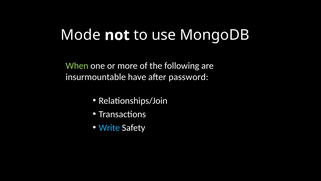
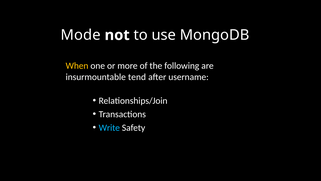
When colour: light green -> yellow (77, 66)
have: have -> tend (137, 77)
password: password -> username (189, 77)
